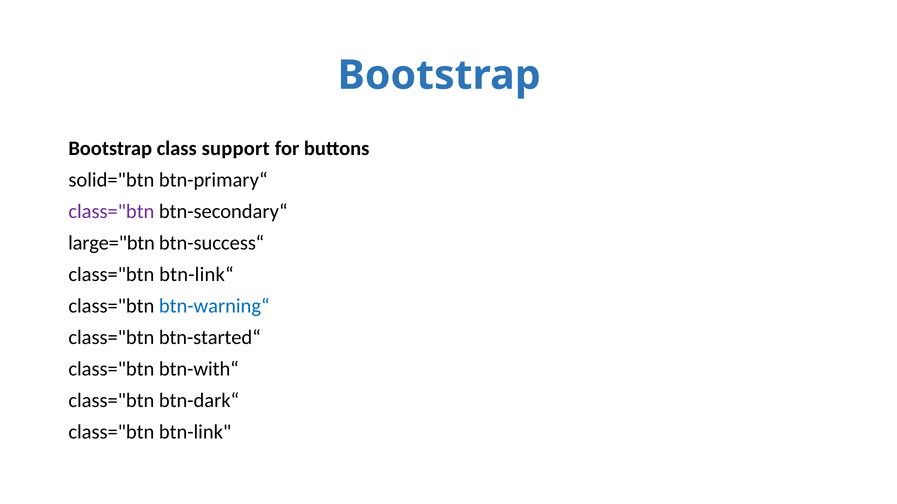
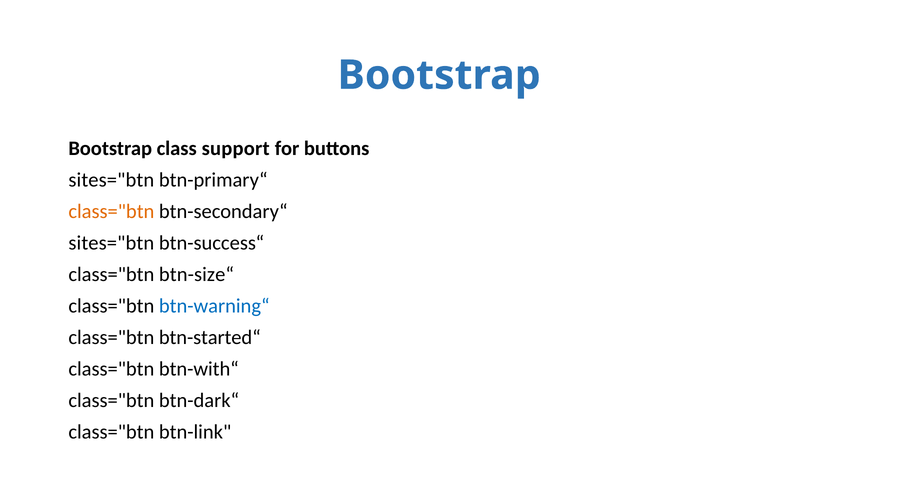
solid="btn: solid="btn -> sites="btn (111, 180)
class="btn colour: purple -> orange (111, 212)
large="btn: large="btn -> sites="btn (111, 243)
btn-link“: btn-link“ -> btn-size“ (197, 275)
